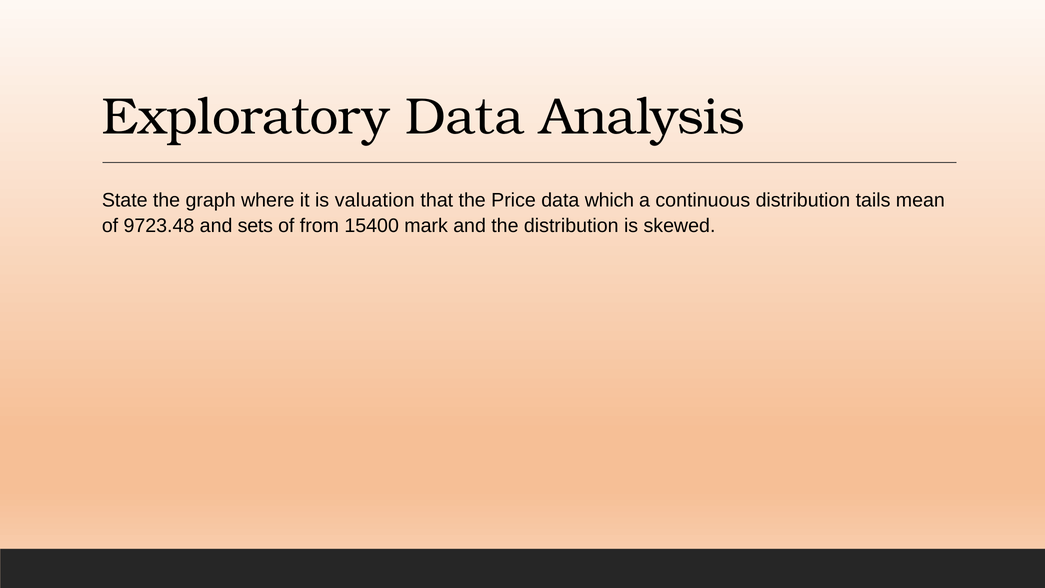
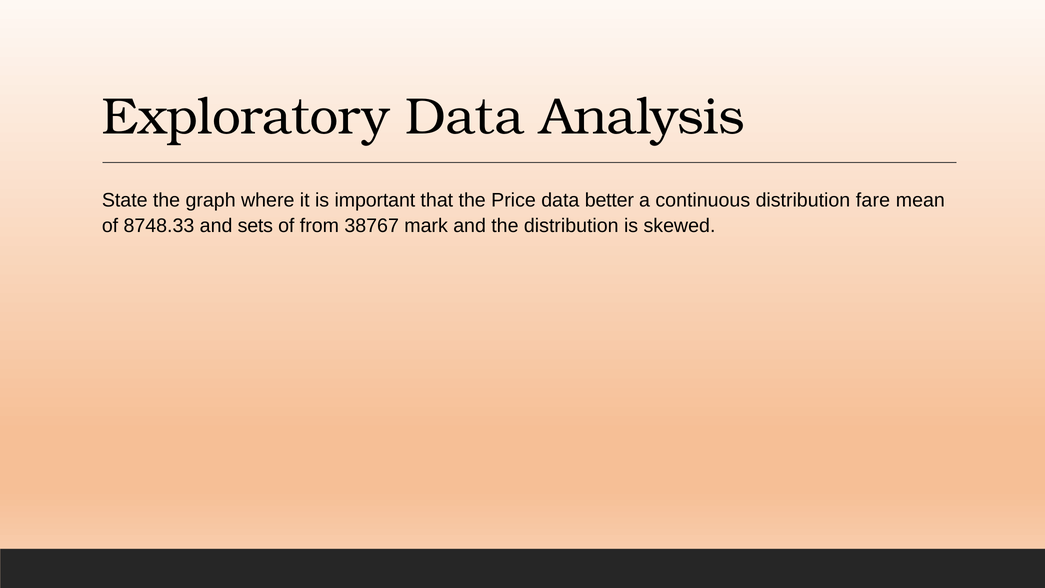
valuation: valuation -> important (375, 200)
which: which -> better (609, 200)
tails: tails -> fare (873, 200)
9723.48: 9723.48 -> 8748.33 (159, 226)
15400: 15400 -> 38767 (372, 226)
